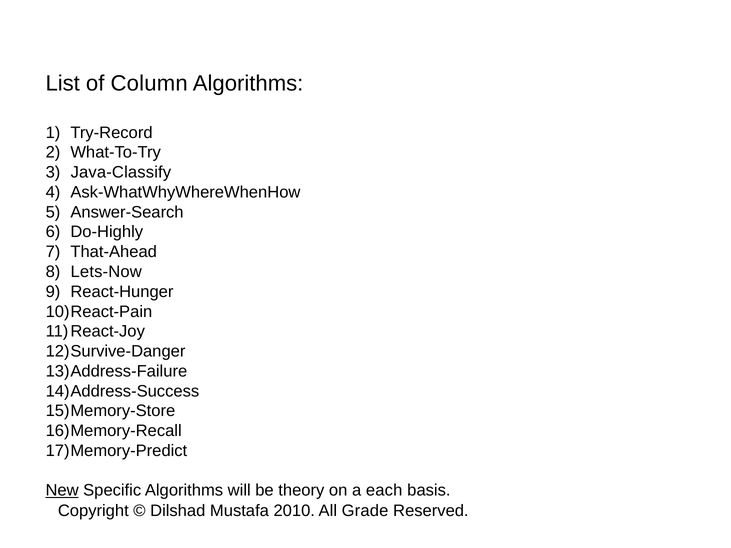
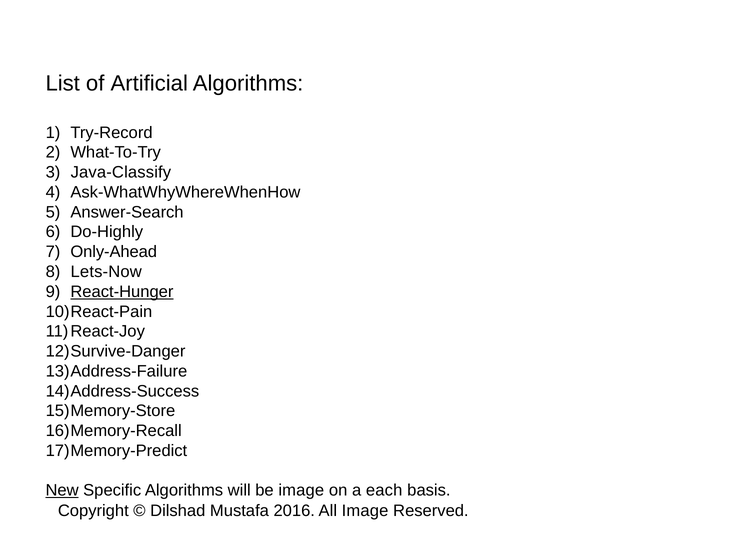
Column: Column -> Artificial (149, 83)
That-Ahead: That-Ahead -> Only-Ahead (114, 252)
React-Hunger underline: none -> present (122, 292)
be theory: theory -> image (301, 491)
2010: 2010 -> 2016 (294, 511)
All Grade: Grade -> Image (365, 511)
